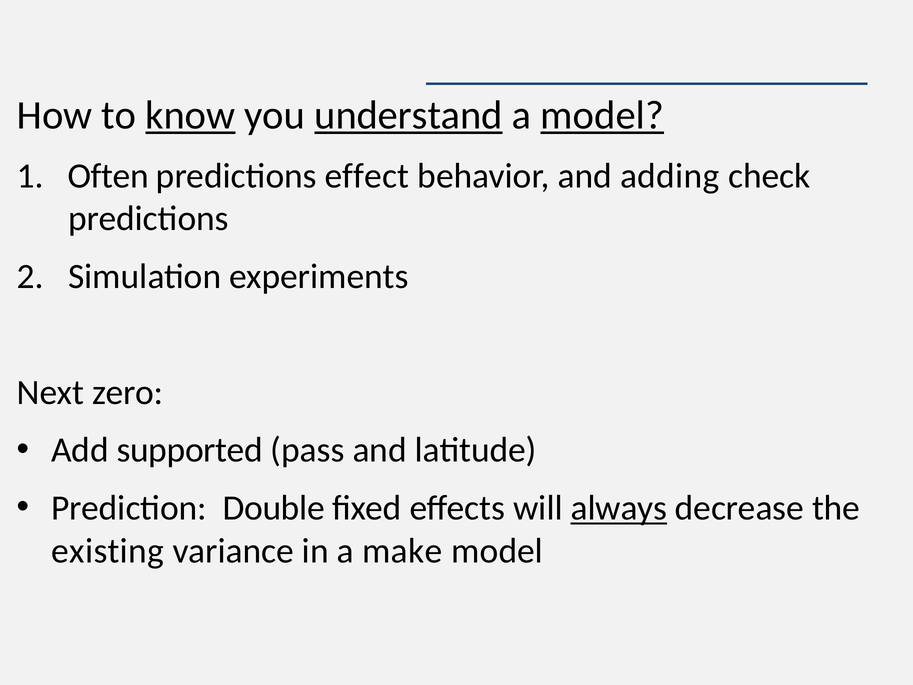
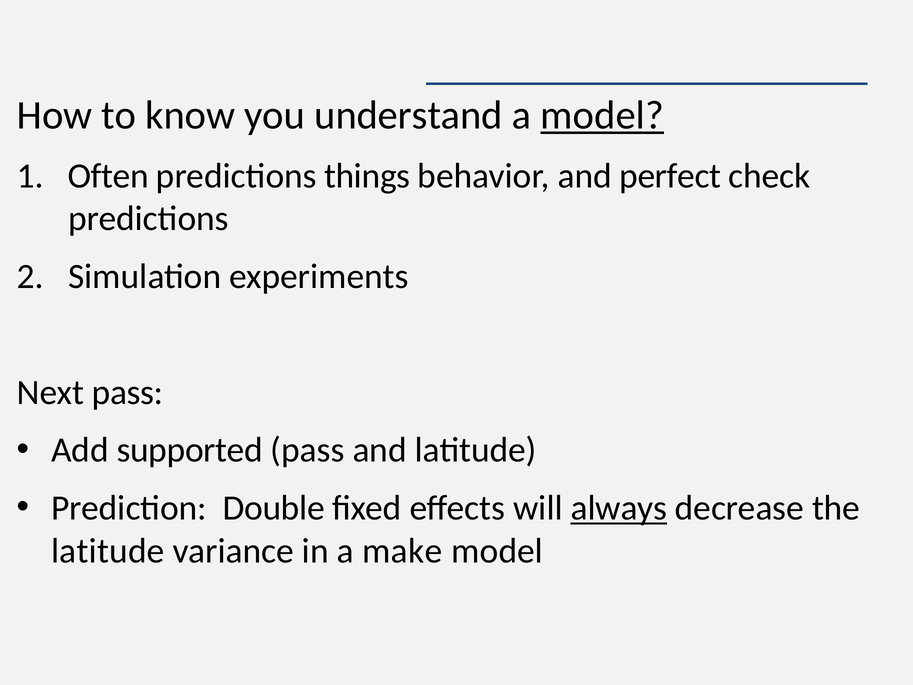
know underline: present -> none (190, 115)
understand underline: present -> none (409, 115)
effect: effect -> things (367, 176)
adding: adding -> perfect (670, 176)
Next zero: zero -> pass (128, 392)
existing: existing -> latitude (108, 551)
